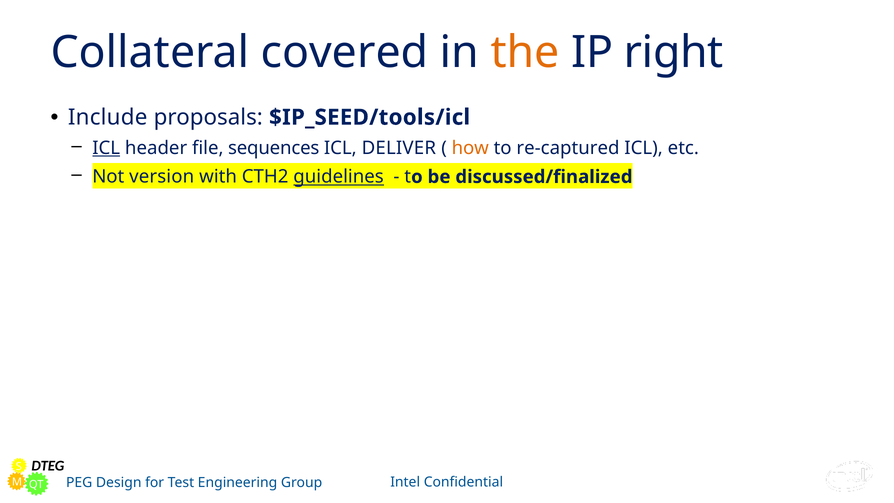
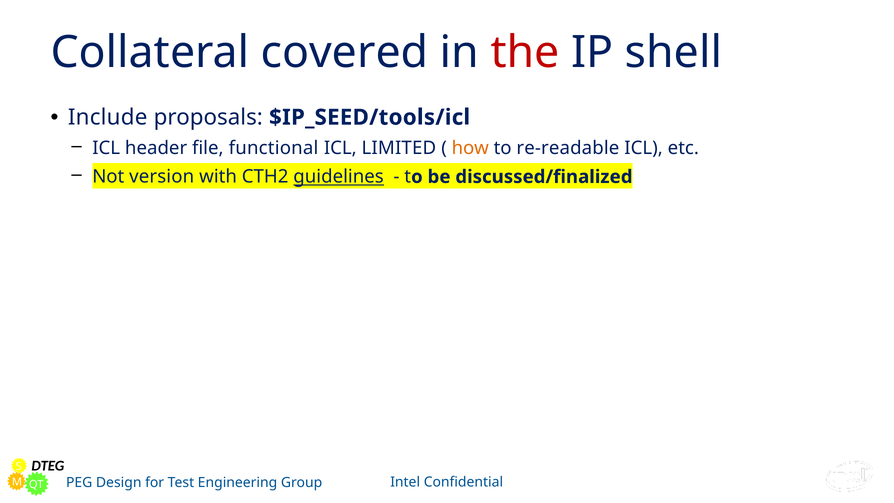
the colour: orange -> red (525, 52)
right: right -> shell (673, 52)
ICL underline: present -> none (106, 148)
sequences: sequences -> functional (274, 148)
DELIVER: DELIVER -> LIMITED (399, 148)
re-captured: re-captured -> re-readable (568, 148)
